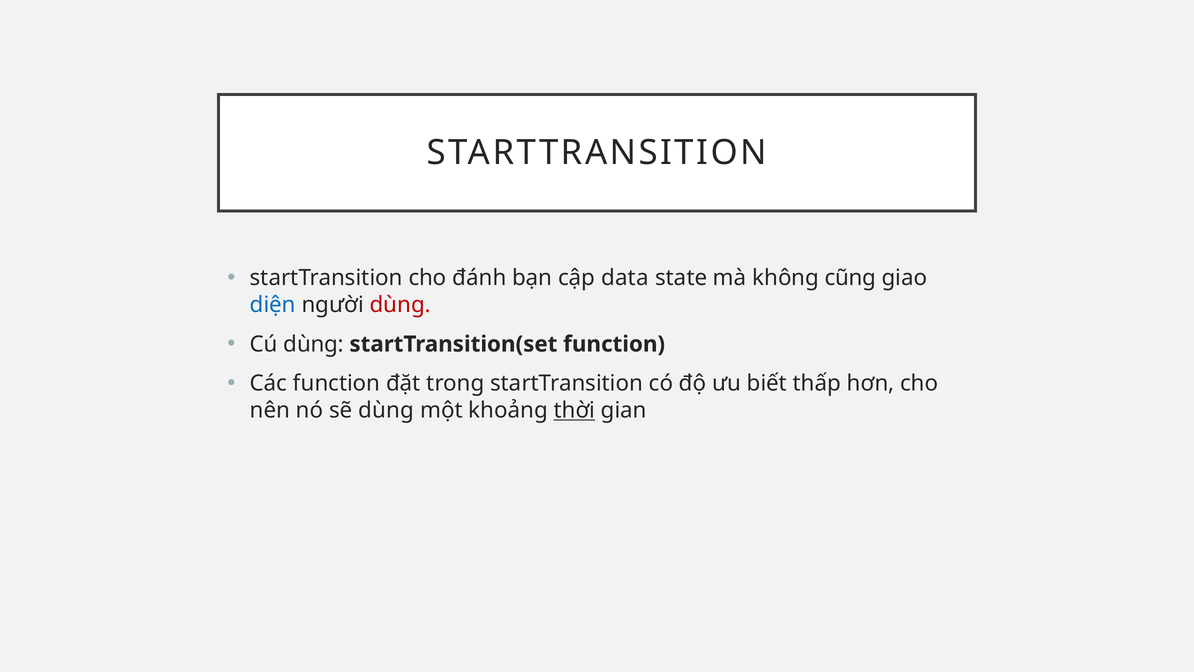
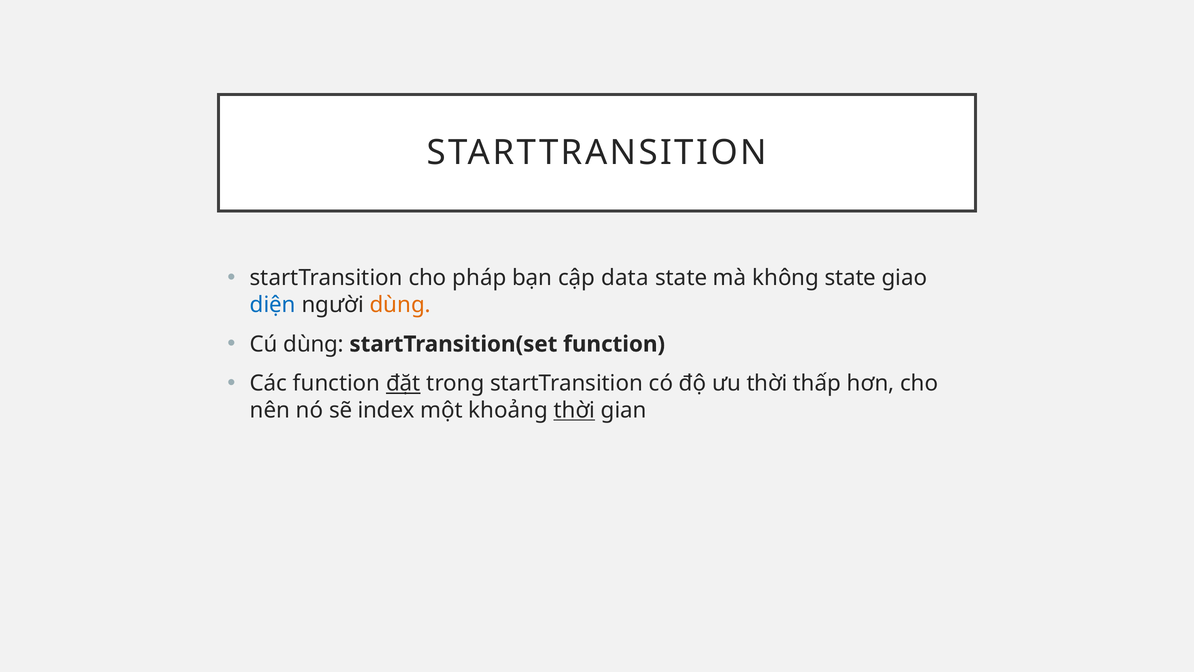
đánh: đánh -> pháp (479, 278)
không cũng: cũng -> state (850, 278)
dùng colour: red -> orange (400, 305)
đặt underline: none -> present (403, 383)
ưu biết: biết -> thời (767, 383)
sẽ dùng: dùng -> index (386, 410)
